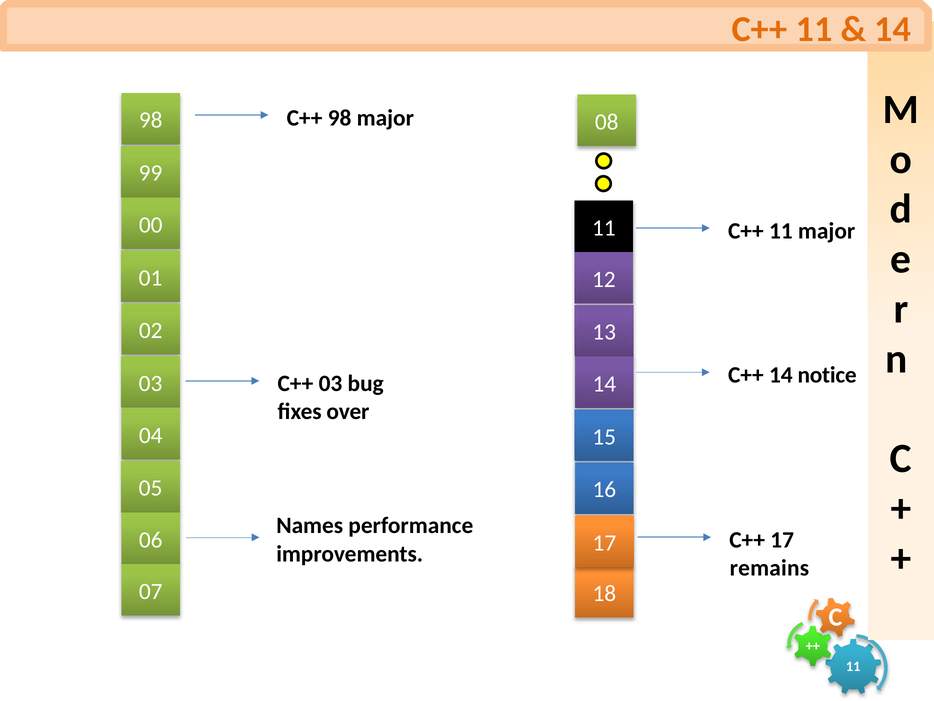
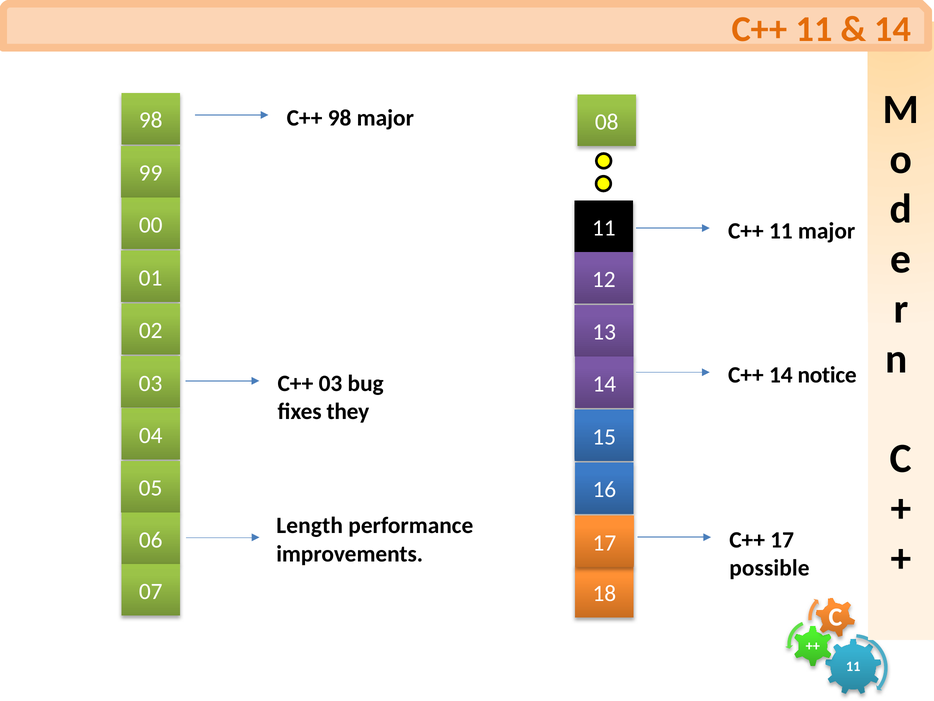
over: over -> they (348, 411)
Names: Names -> Length (310, 525)
remains: remains -> possible (769, 568)
